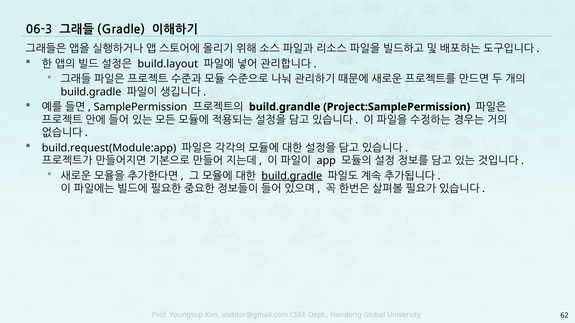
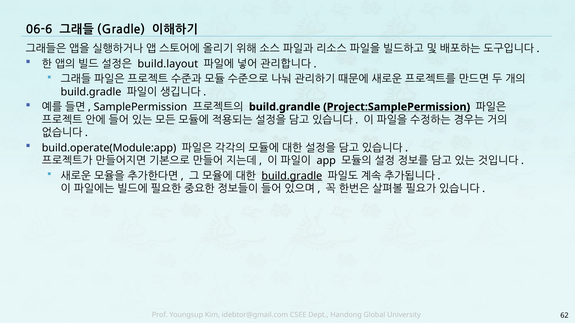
06-3: 06-3 -> 06-6 (39, 30)
Project:SamplePermission underline: none -> present (397, 107)
build.request(Module:app: build.request(Module:app -> build.operate(Module:app (109, 148)
